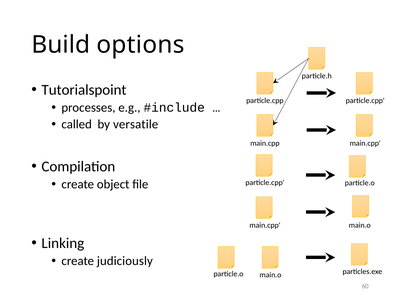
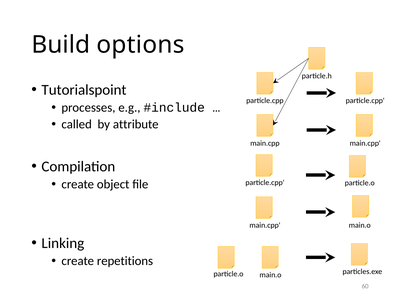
versatile: versatile -> attribute (136, 124)
judiciously: judiciously -> repetitions (125, 261)
